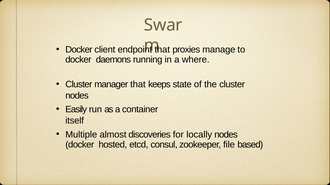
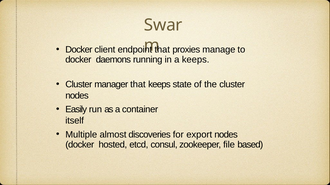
a where: where -> keeps (196, 60)
locally: locally -> export (199, 135)
